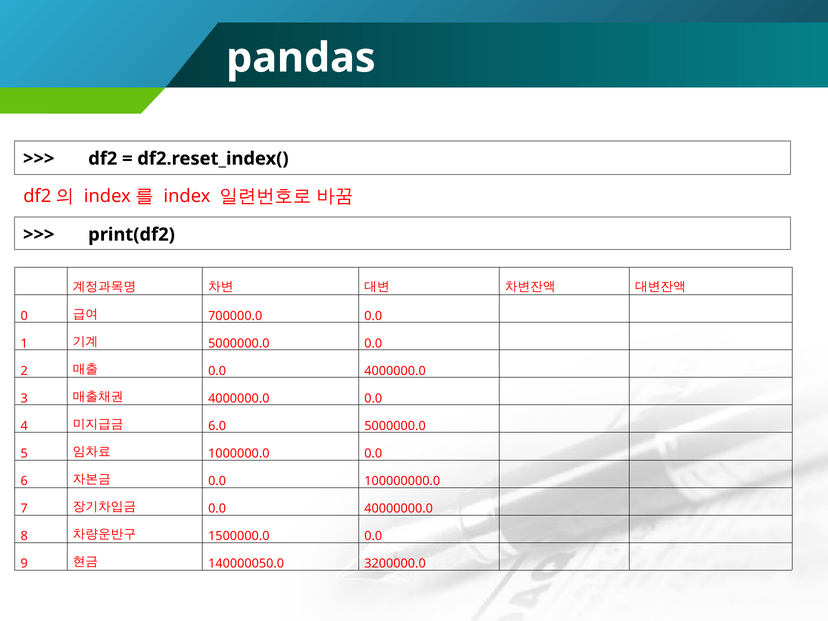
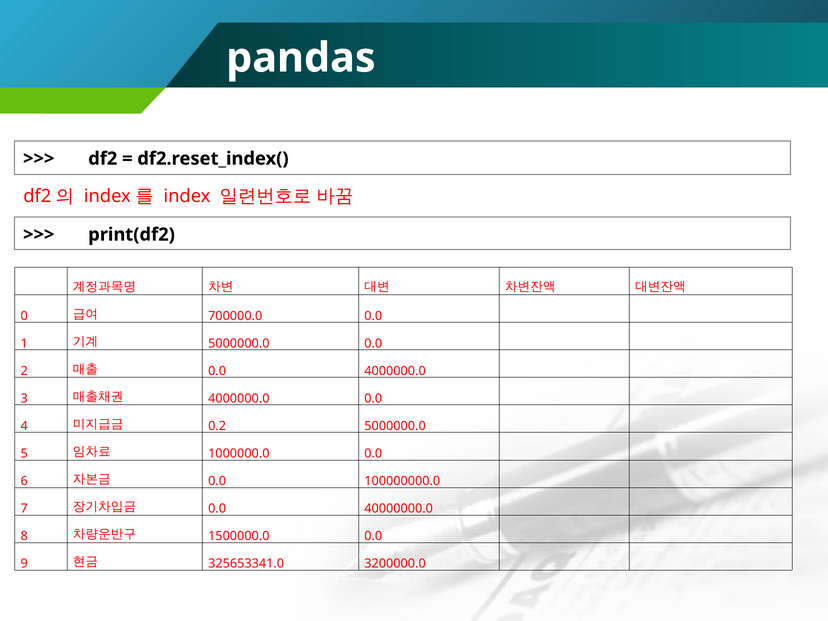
6.0: 6.0 -> 0.2 (217, 426)
140000050.0: 140000050.0 -> 325653341.0 (246, 564)
